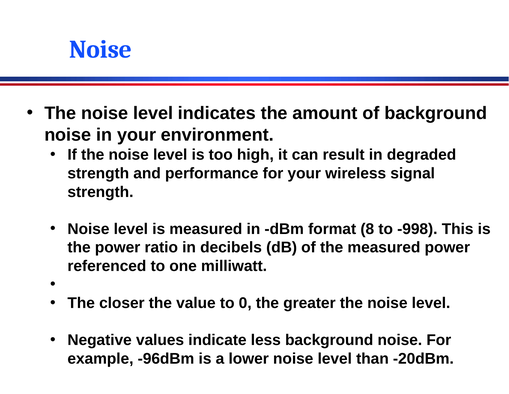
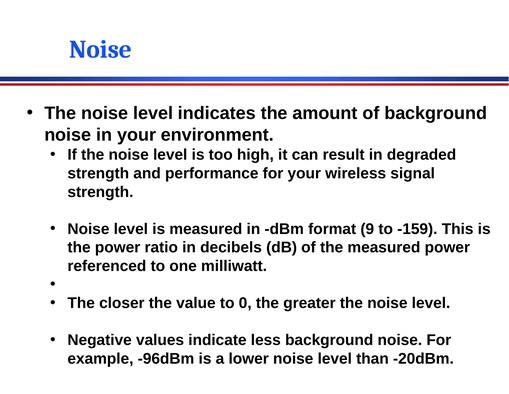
8: 8 -> 9 (367, 229)
-998: -998 -> -159 (417, 229)
